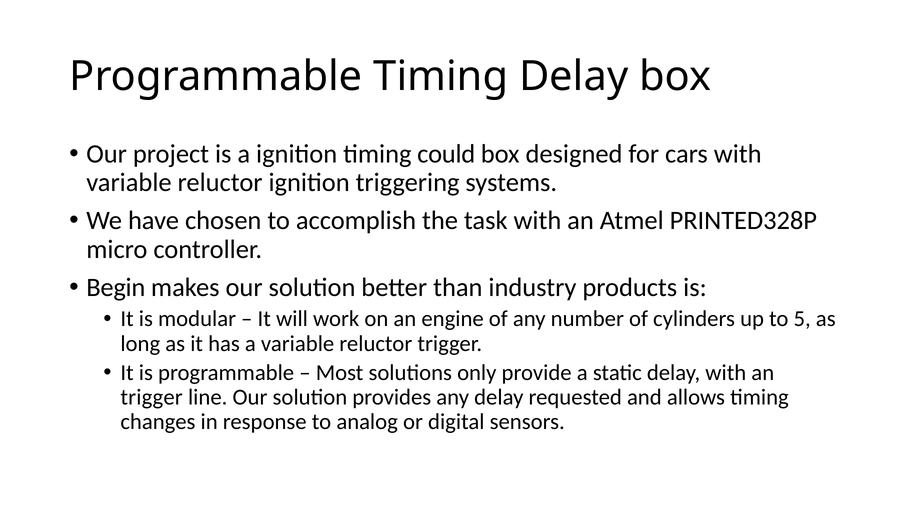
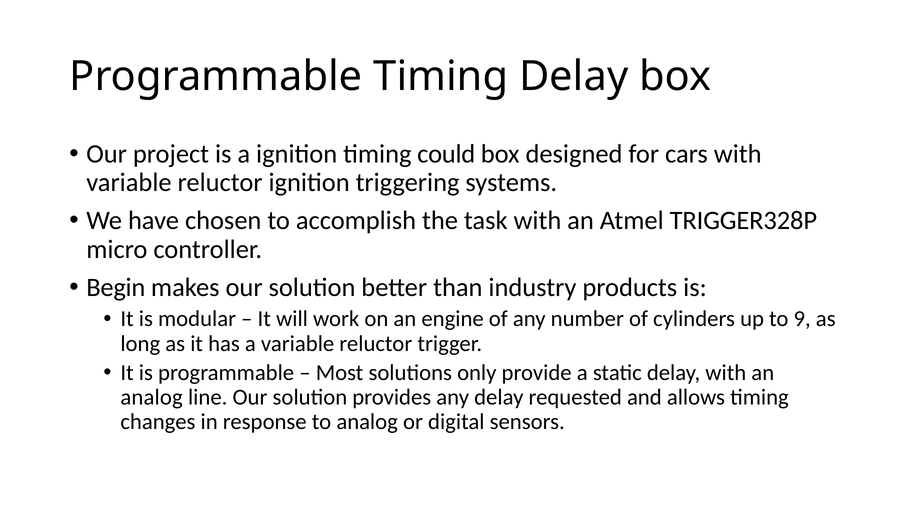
PRINTED328P: PRINTED328P -> TRIGGER328P (743, 220)
5: 5 -> 9 (802, 319)
trigger: trigger -> analog (152, 397)
